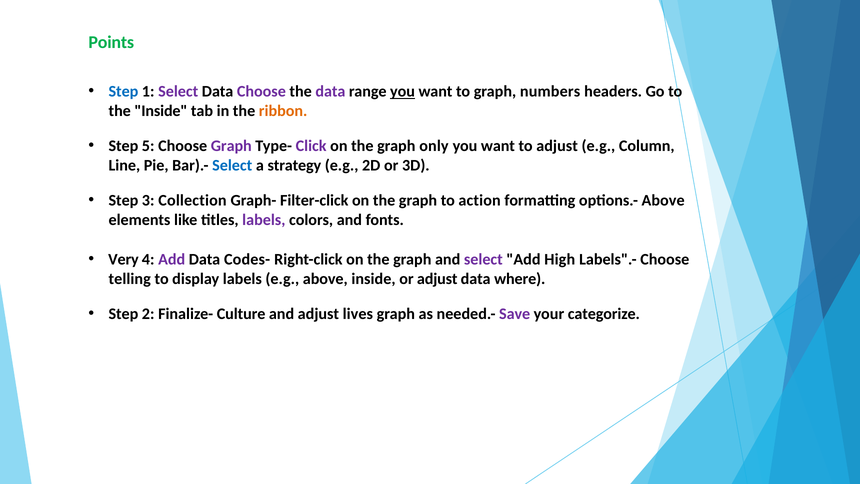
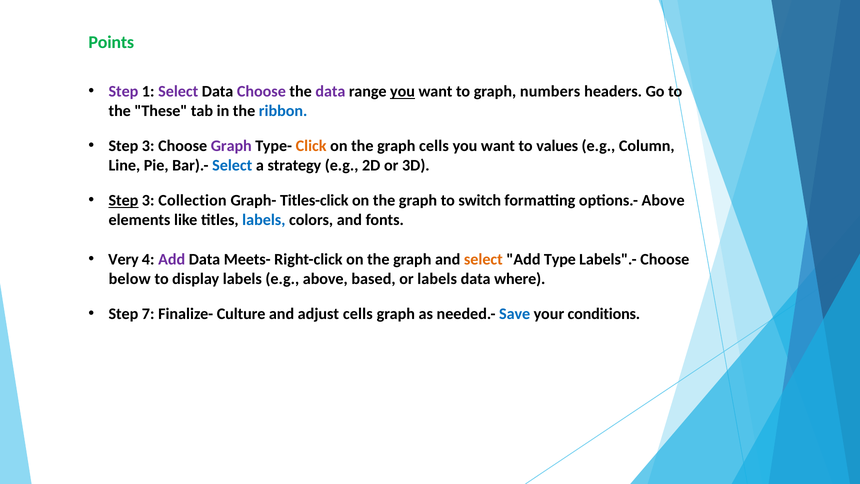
Step colour: blue -> purple (123, 91)
the Inside: Inside -> These (161, 111)
ribbon colour: orange -> blue (283, 111)
5: 5 -> 3 (148, 146)
Click colour: purple -> orange (311, 146)
graph only: only -> cells (434, 146)
to adjust: adjust -> values (557, 146)
Step underline: none -> present (123, 200)
Filter-click: Filter-click -> Titles-click (314, 200)
action: action -> switch (480, 200)
labels colour: purple -> blue (264, 220)
Codes-: Codes- -> Meets- (247, 259)
select colour: purple -> orange (483, 259)
High: High -> Type (560, 259)
telling: telling -> below (130, 279)
above inside: inside -> based (374, 279)
or adjust: adjust -> labels (437, 279)
2: 2 -> 7 (148, 314)
adjust lives: lives -> cells (358, 314)
Save colour: purple -> blue (515, 314)
categorize: categorize -> conditions (604, 314)
